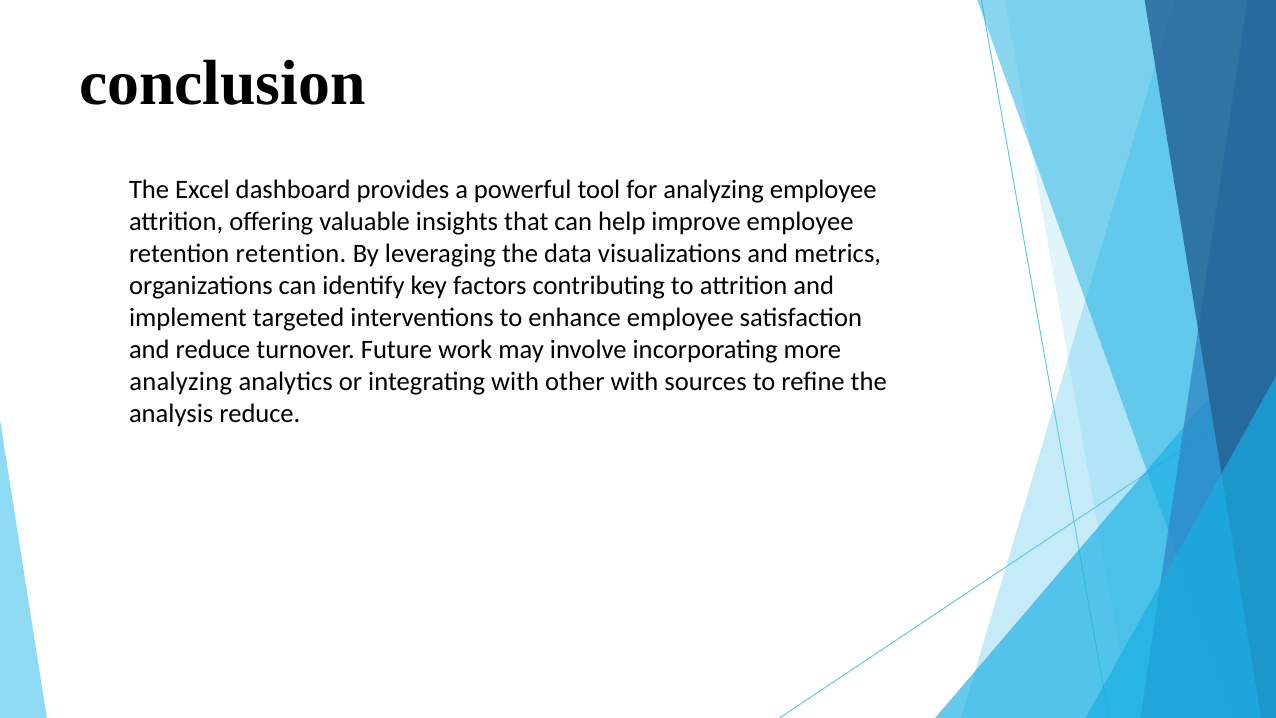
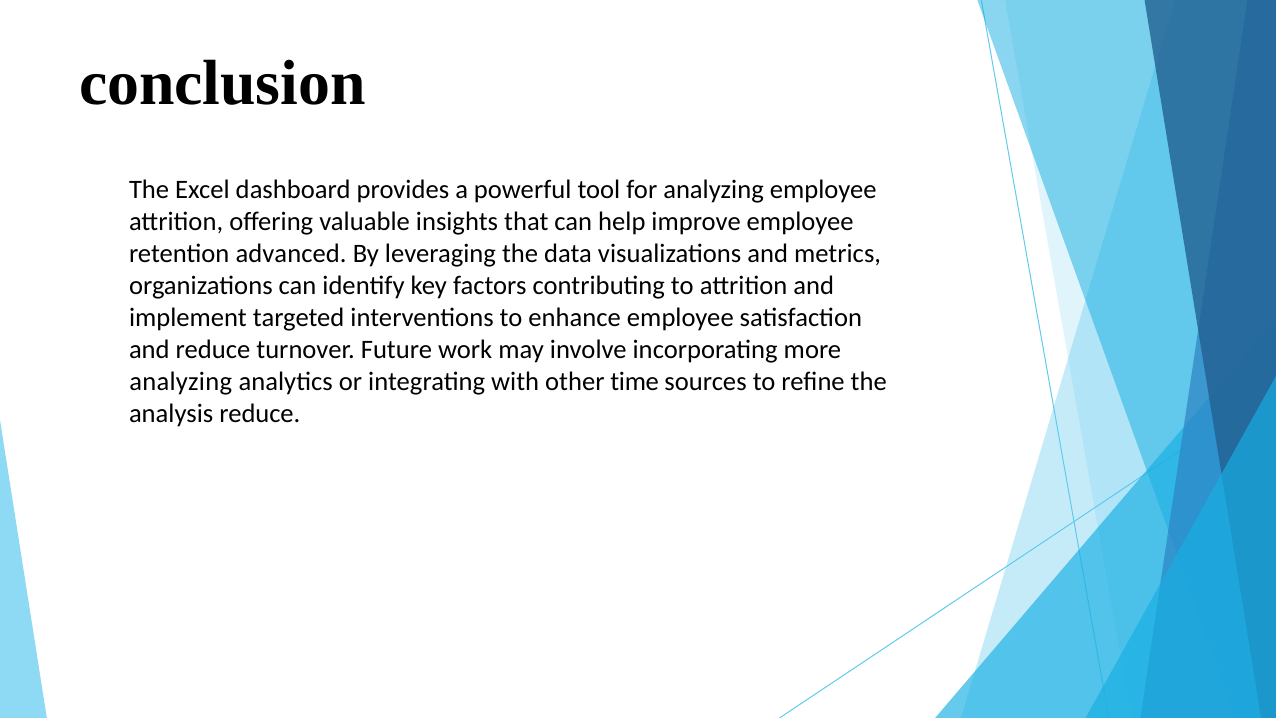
retention retention: retention -> advanced (291, 254)
other with: with -> time (635, 381)
